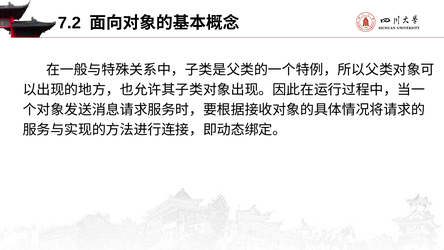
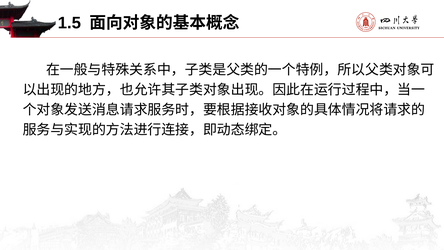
7.2: 7.2 -> 1.5 (69, 23)
